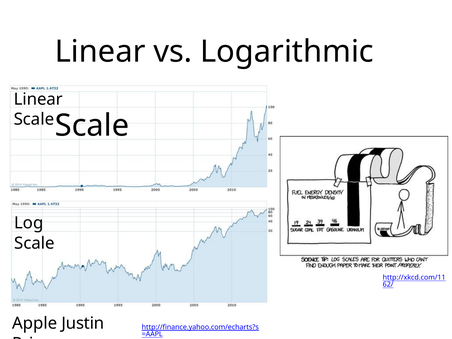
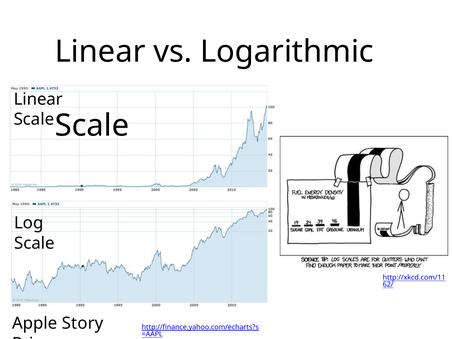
Justin: Justin -> Story (83, 323)
